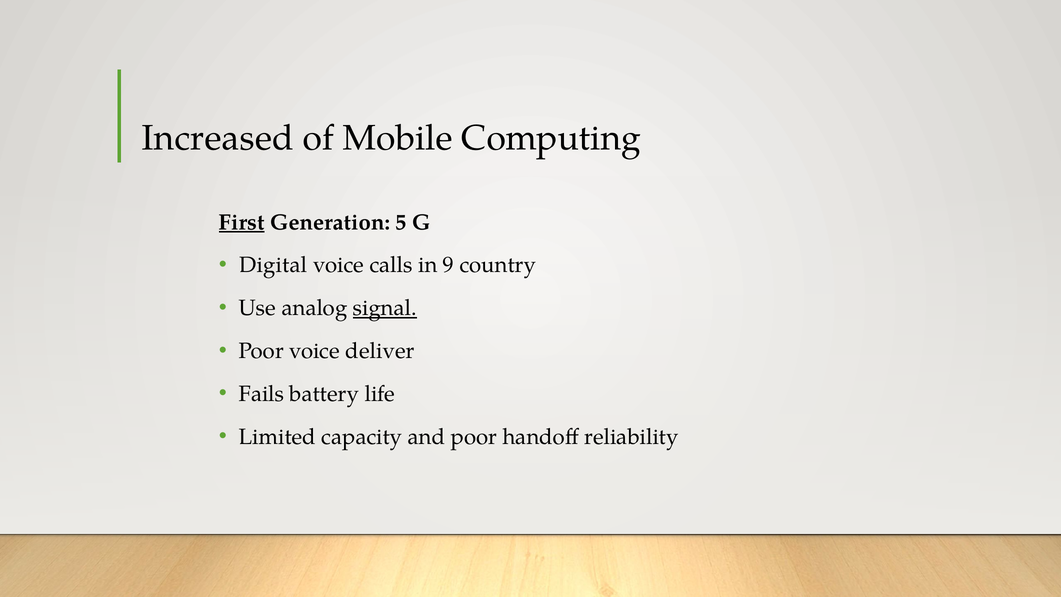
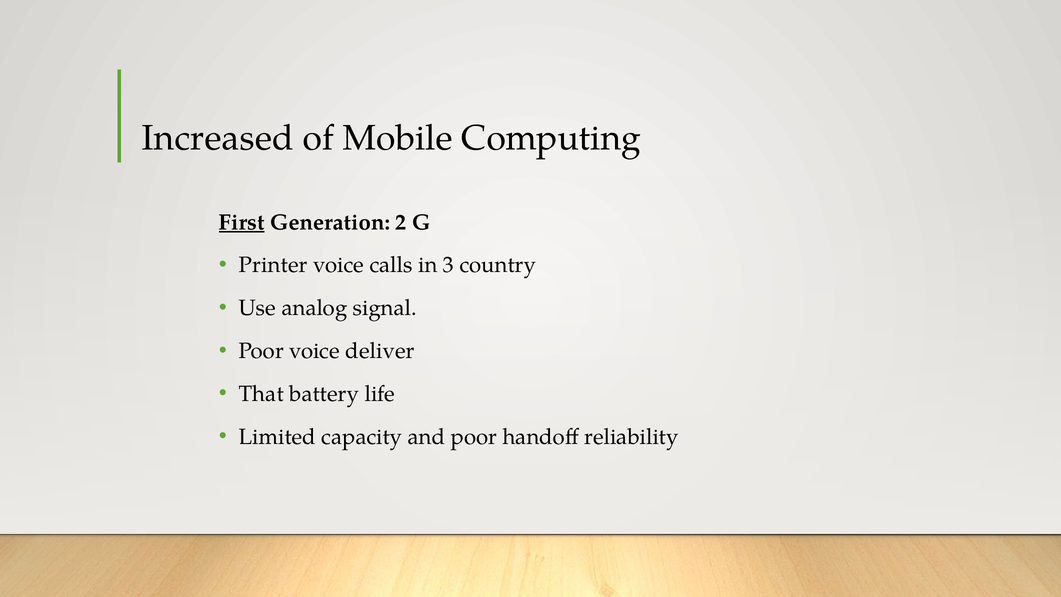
5: 5 -> 2 (401, 222)
Digital: Digital -> Printer (273, 265)
9: 9 -> 3 (448, 265)
signal underline: present -> none (385, 308)
Fails: Fails -> That (261, 394)
